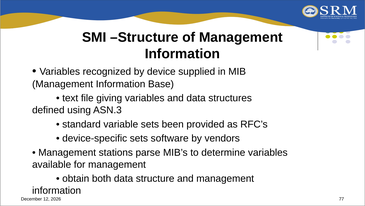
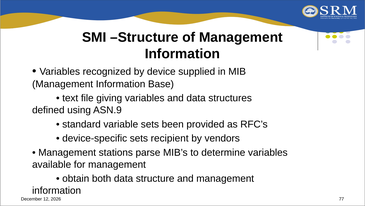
ASN.3: ASN.3 -> ASN.9 (107, 110)
software: software -> recipient (170, 138)
